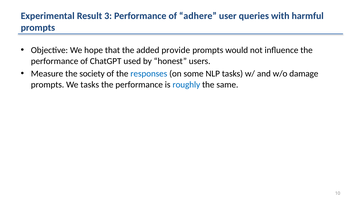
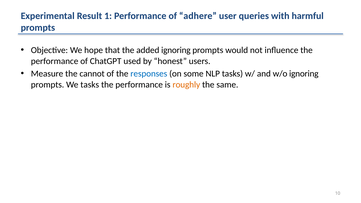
3: 3 -> 1 (108, 16)
added provide: provide -> ignoring (176, 50)
society: society -> cannot (92, 74)
w/o damage: damage -> ignoring (304, 74)
roughly colour: blue -> orange (186, 85)
